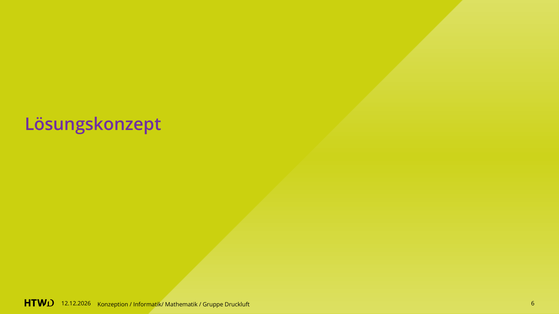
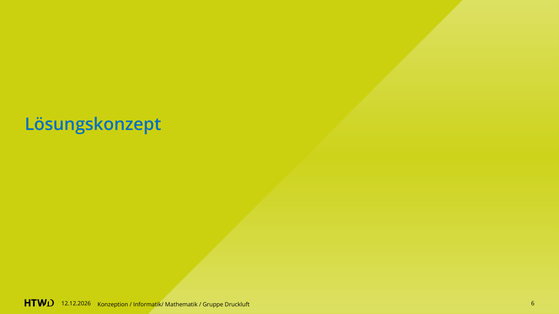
Lösungskonzept colour: purple -> blue (93, 125)
